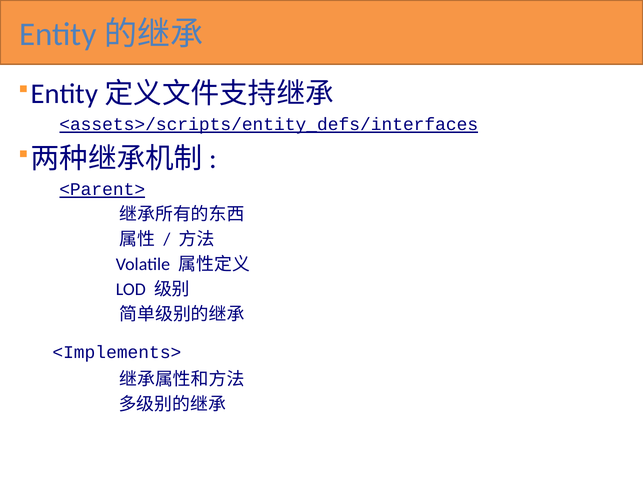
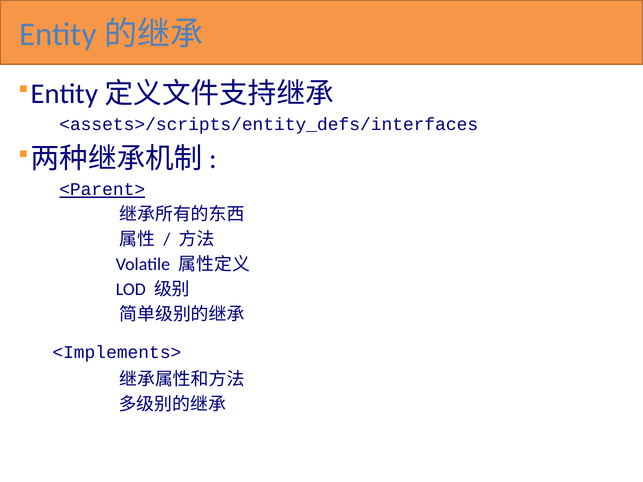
<assets>/scripts/entity_defs/interfaces underline: present -> none (269, 125)
